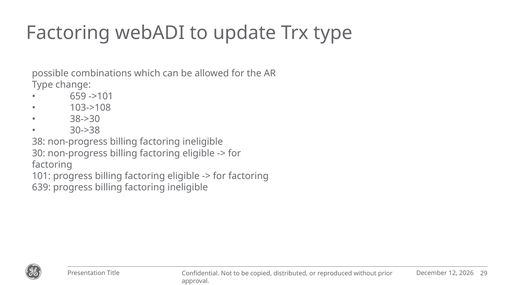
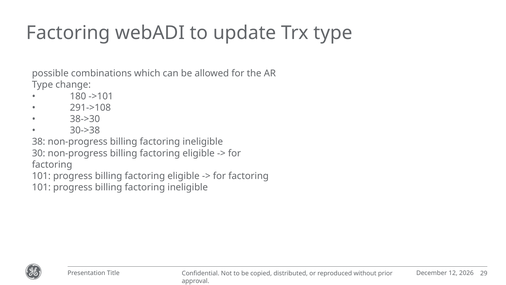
659: 659 -> 180 (78, 96)
103->108: 103->108 -> 291->108 (90, 107)
639: 639 -> 101 (41, 187)
